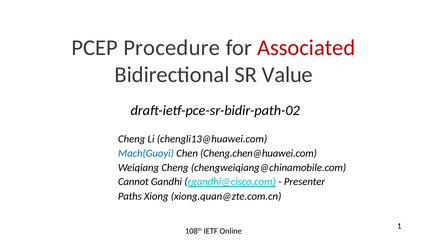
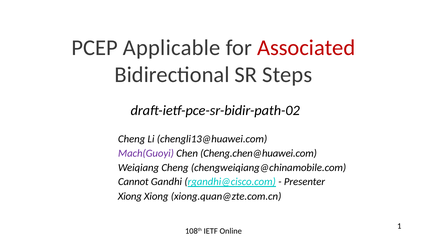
Procedure: Procedure -> Applicable (172, 48)
Value: Value -> Steps (287, 75)
Mach(Guoyi colour: blue -> purple (146, 153)
Paths: Paths -> Xiong (130, 196)
